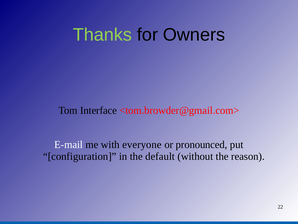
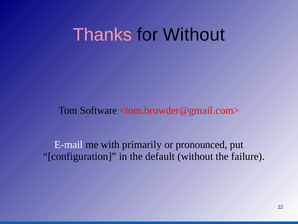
Thanks colour: light green -> pink (102, 35)
for Owners: Owners -> Without (194, 35)
Interface: Interface -> Software (99, 110)
everyone: everyone -> primarily (142, 144)
reason: reason -> failure (248, 156)
